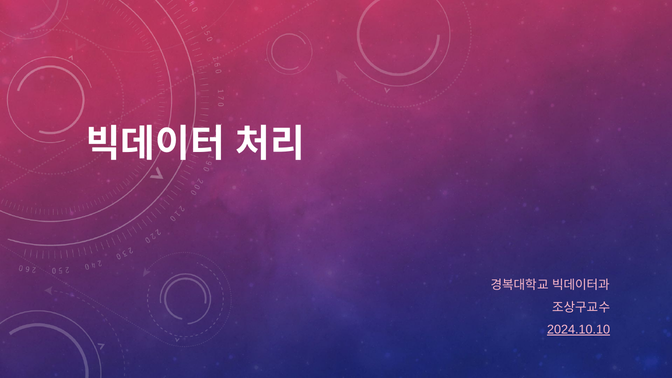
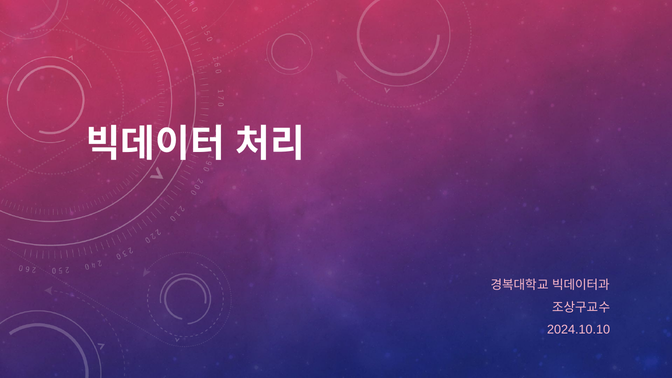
2024.10.10 underline: present -> none (579, 329)
